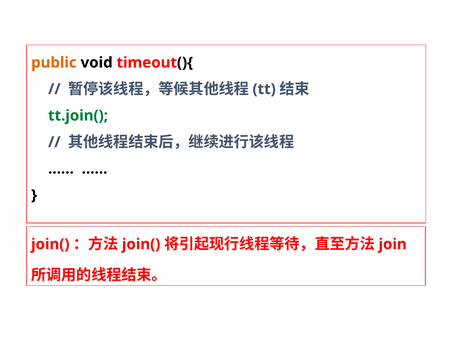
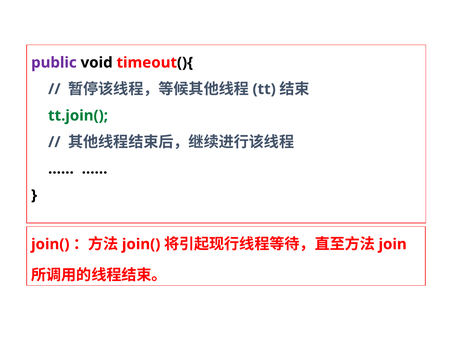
public colour: orange -> purple (54, 63)
